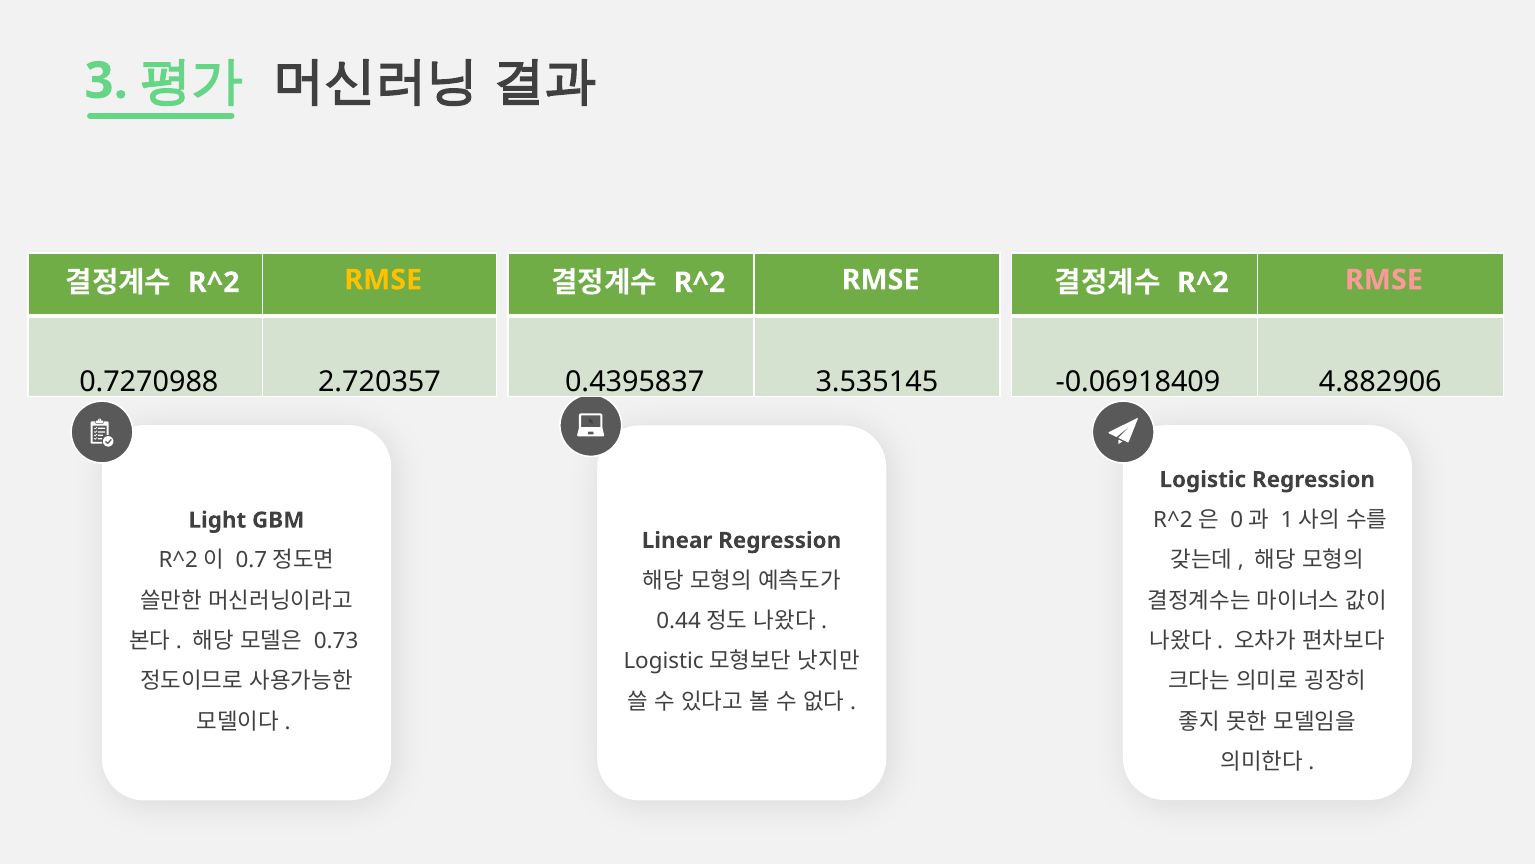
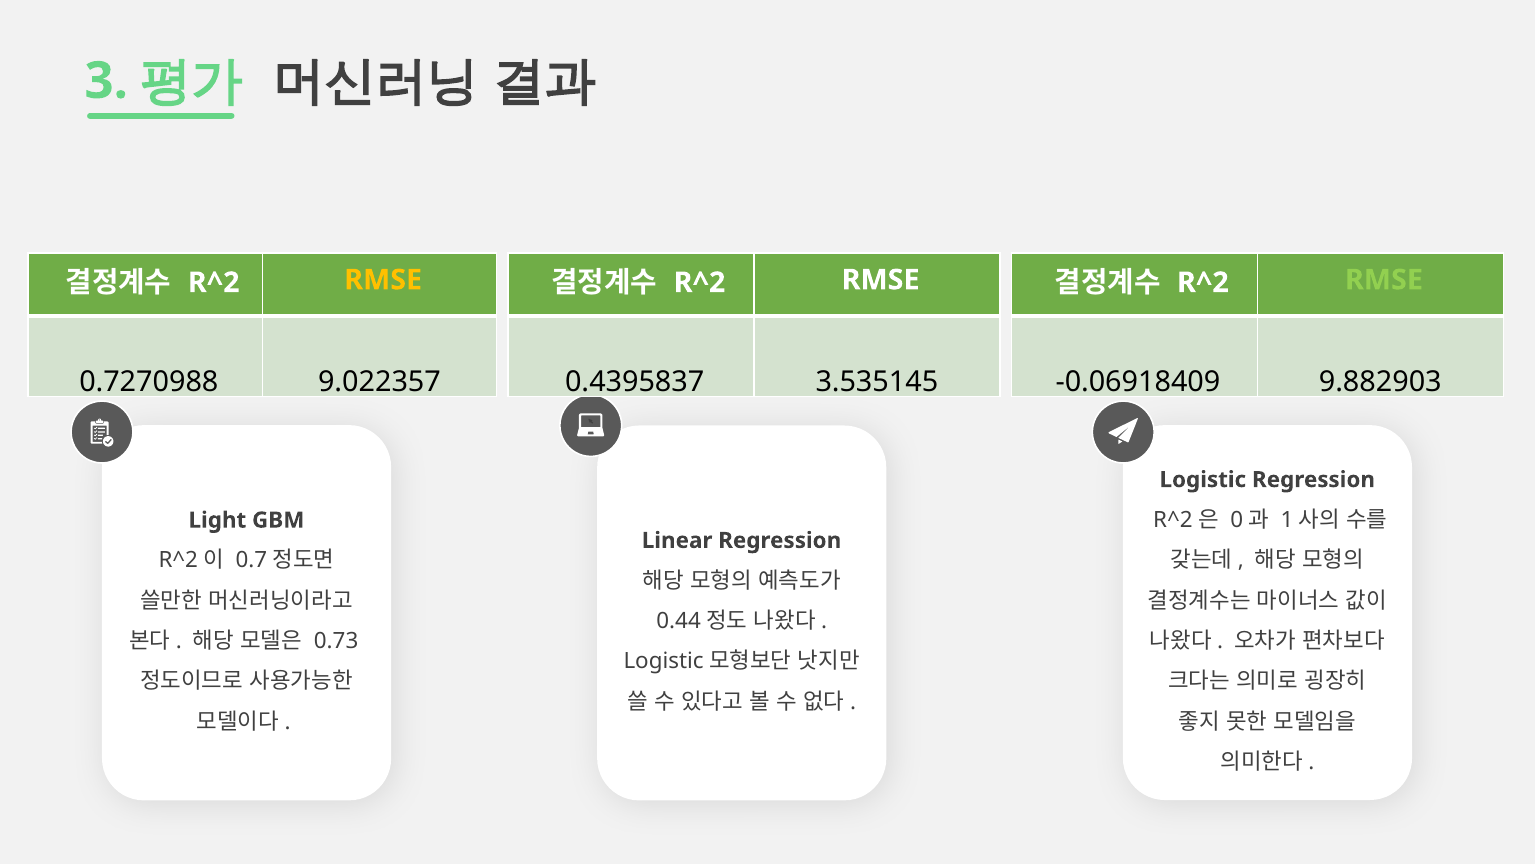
RMSE colour: pink -> light green (1384, 280)
2.720357: 2.720357 -> 9.022357 (379, 382)
4.882906: 4.882906 -> 9.882903 (1380, 382)
